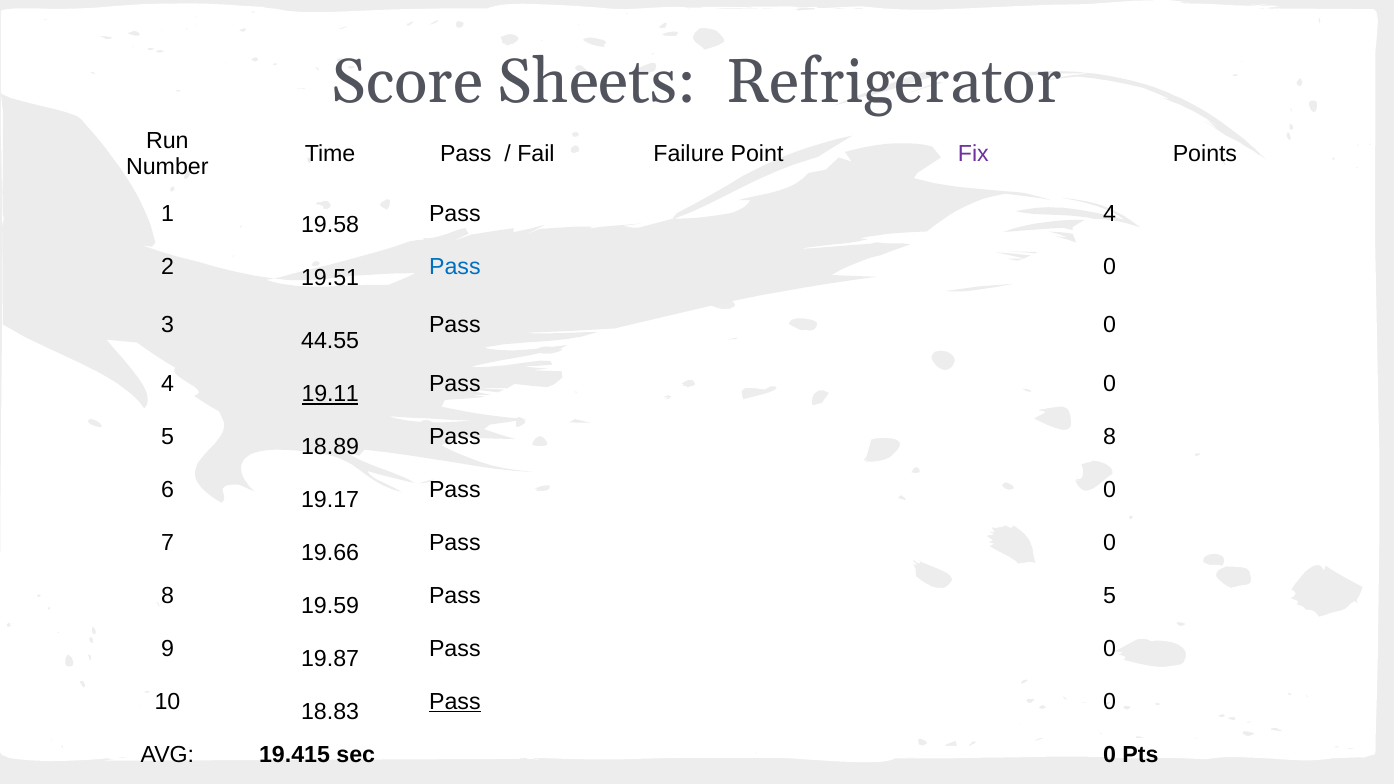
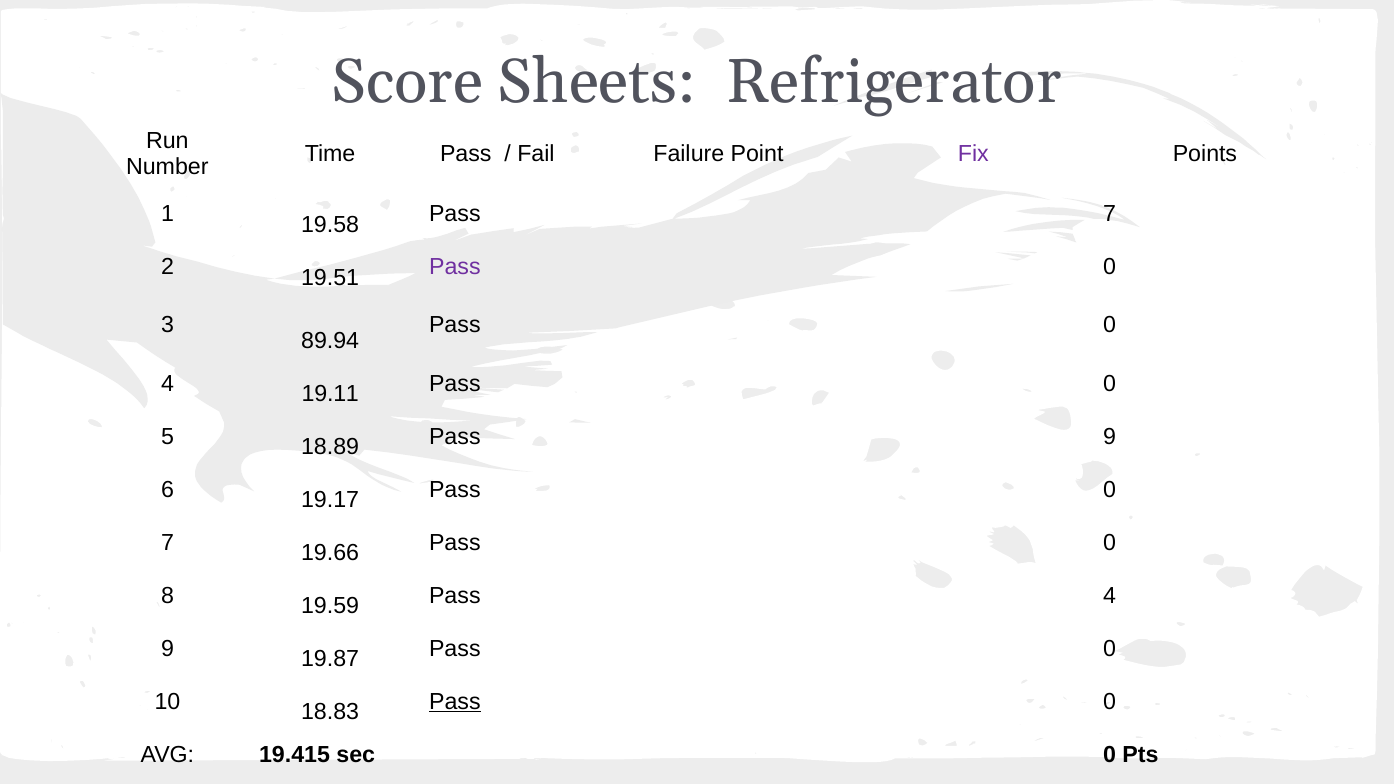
Pass 4: 4 -> 7 (1110, 214)
Pass colour: blue -> purple (455, 267)
44.55: 44.55 -> 89.94 (330, 341)
19.11 underline: present -> none (330, 394)
Pass 8: 8 -> 9 (1110, 437)
Pass 5: 5 -> 4 (1110, 596)
